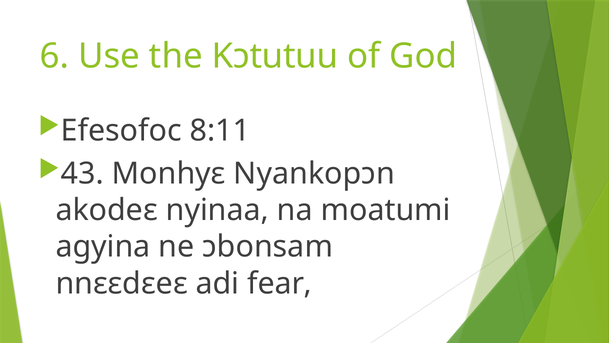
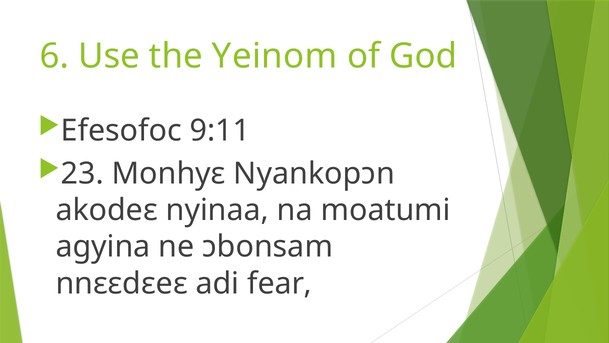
Kɔtutuu: Kɔtutuu -> Yeinom (275, 56)
8:11: 8:11 -> 9:11 (220, 131)
43: 43 -> 23 (82, 173)
